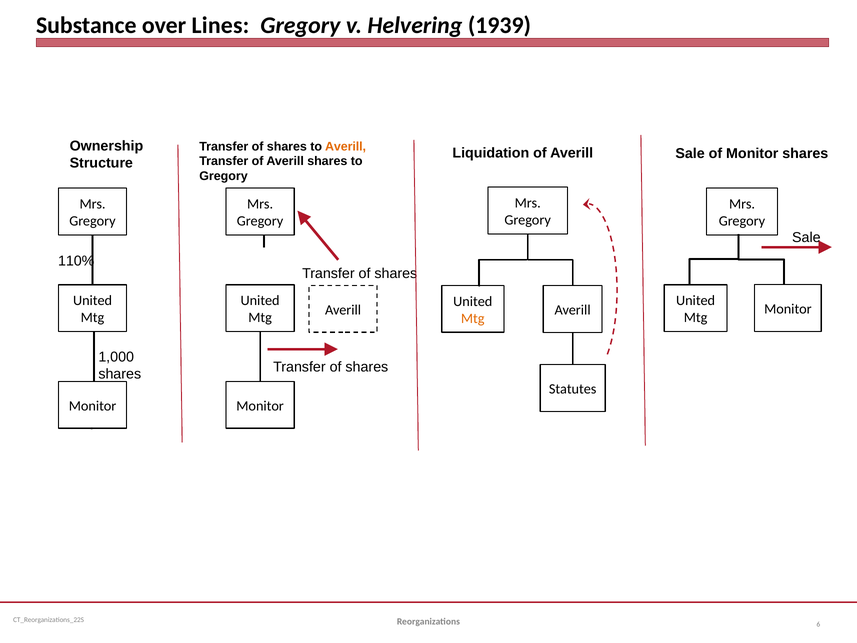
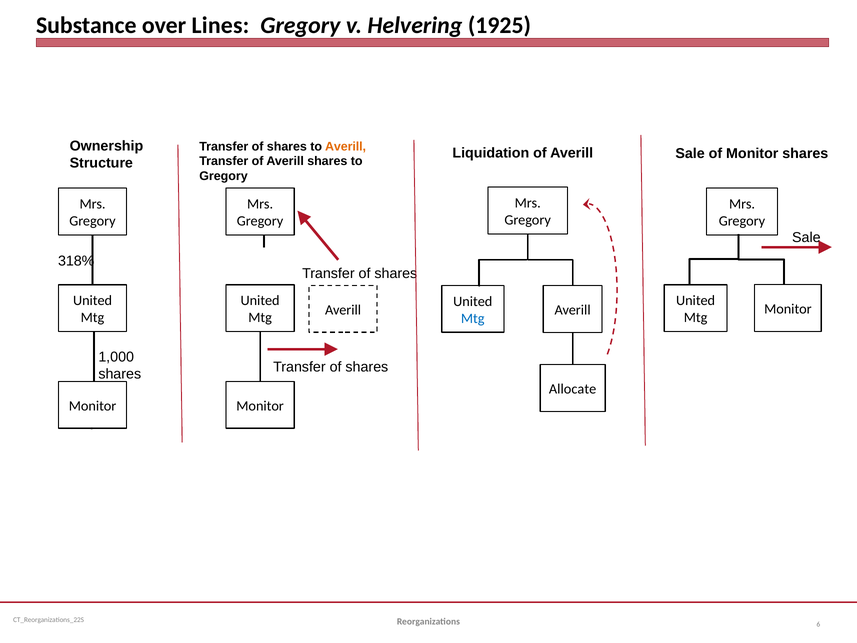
1939: 1939 -> 1925 (499, 25)
110%: 110% -> 318% (76, 261)
Mtg colour: orange -> blue (473, 318)
Statutes: Statutes -> Allocate (573, 389)
